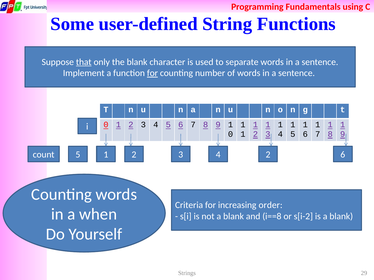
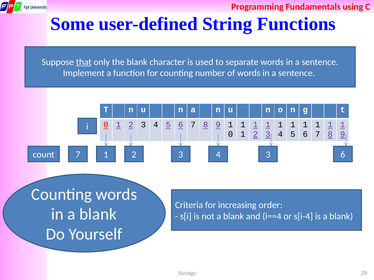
for underline: present -> none (152, 73)
count 5: 5 -> 7 (78, 155)
4 2: 2 -> 3 (268, 155)
in a when: when -> blank (98, 215)
i==8: i==8 -> i==4 (272, 217)
s[i-2: s[i-2 -> s[i-4 (303, 217)
